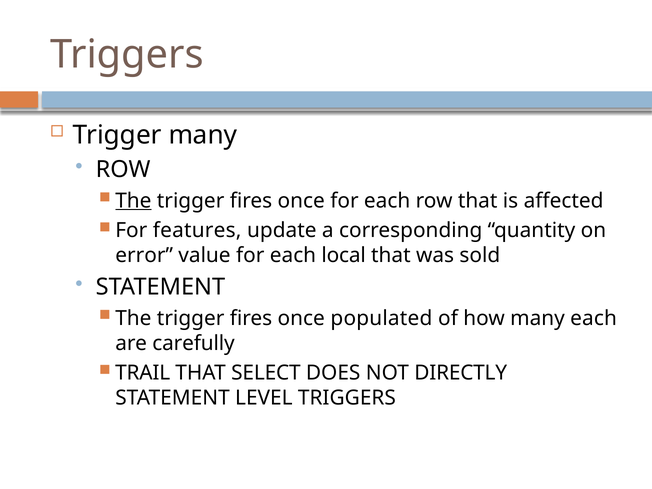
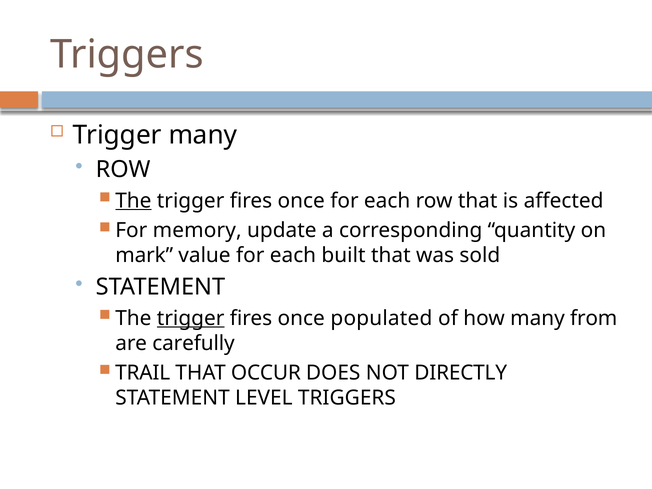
features: features -> memory (197, 230)
error: error -> mark (144, 255)
local: local -> built (344, 255)
trigger underline: none -> present (191, 318)
many each: each -> from (594, 318)
SELECT: SELECT -> OCCUR (266, 373)
